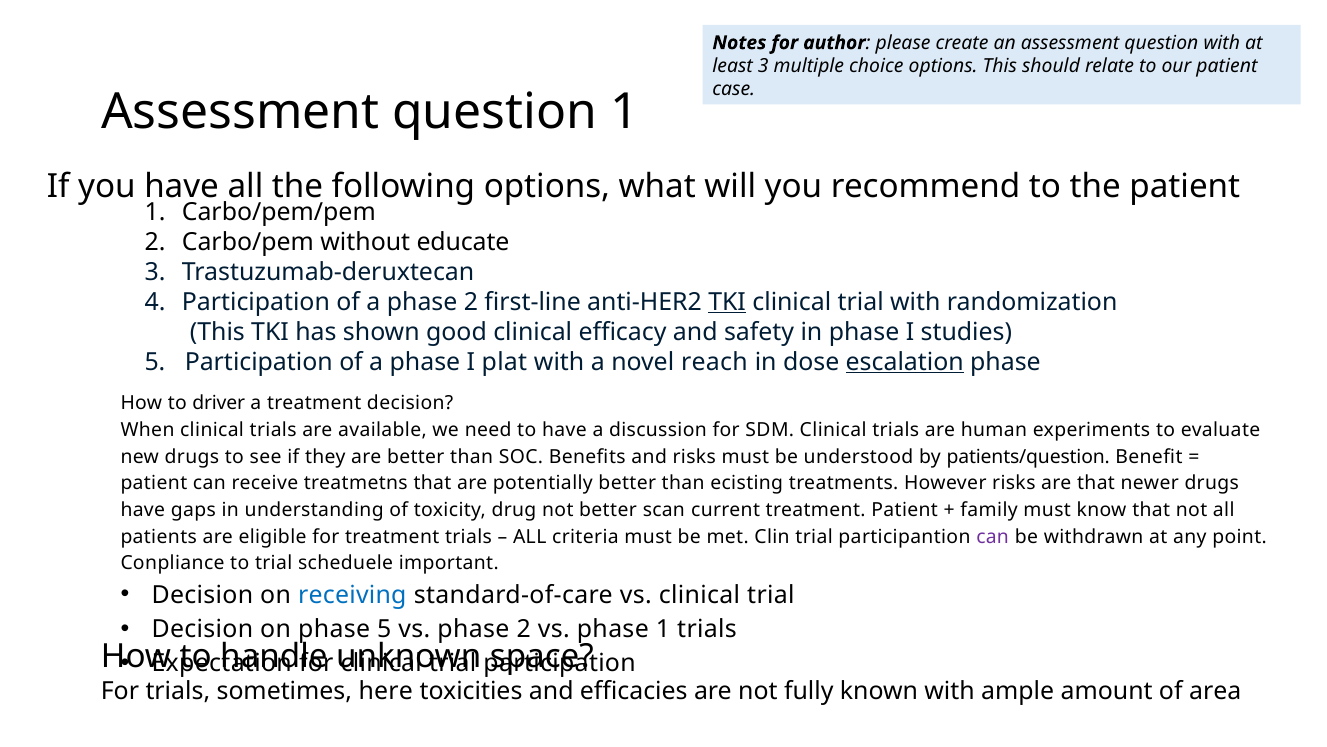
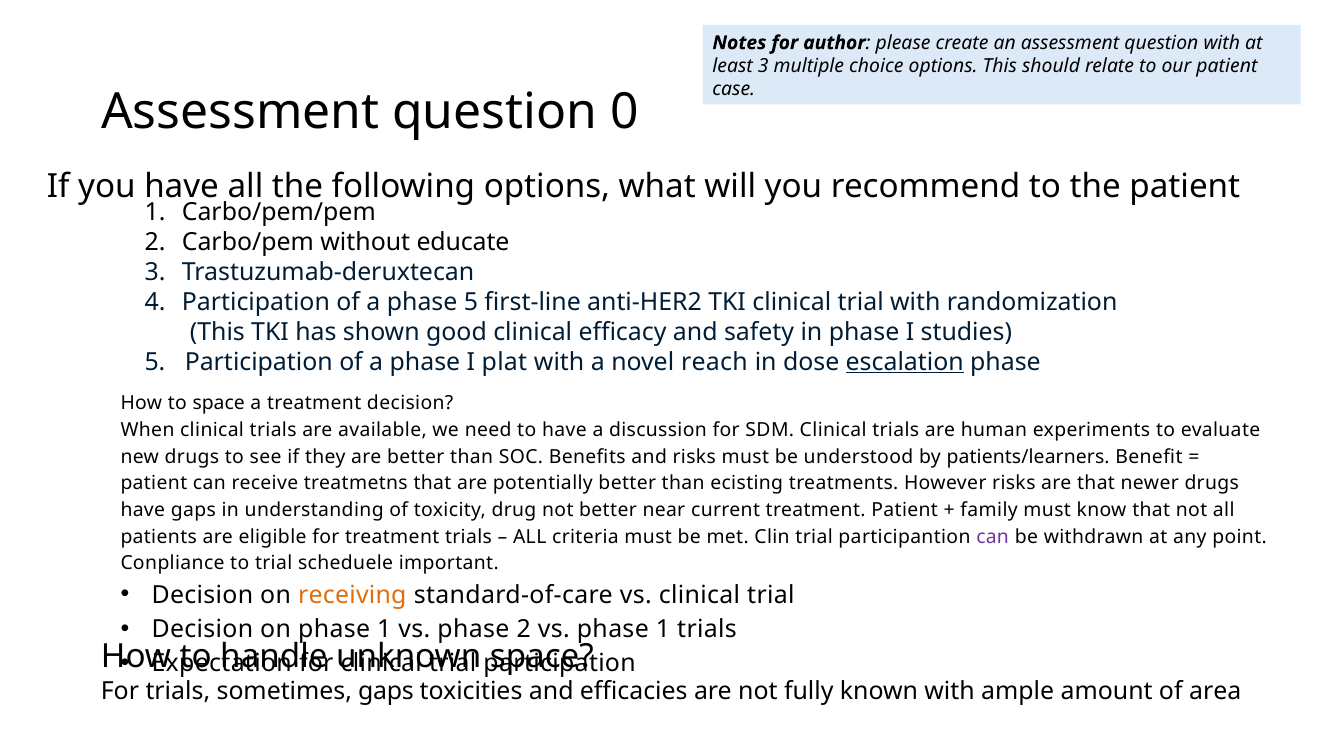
question 1: 1 -> 0 (624, 112)
a phase 2: 2 -> 5 (471, 302)
TKI underline: present -> none (727, 302)
to driver: driver -> space (219, 403)
patients/question: patients/question -> patients/learners (1028, 456)
scan: scan -> near (664, 510)
receiving colour: blue -> orange (352, 594)
on phase 5: 5 -> 1 (384, 629)
sometimes here: here -> gaps (386, 691)
